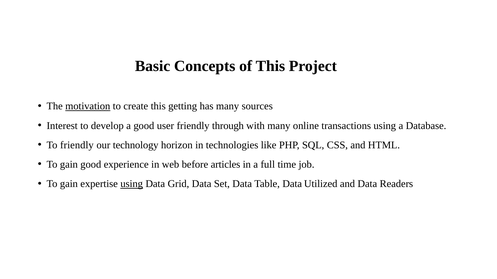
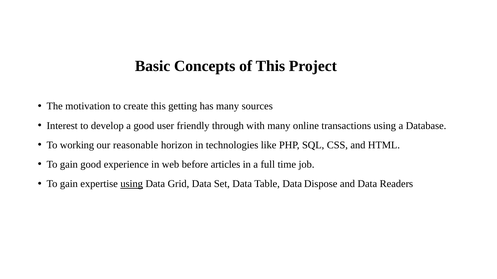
motivation underline: present -> none (88, 106)
To friendly: friendly -> working (77, 145)
technology: technology -> reasonable (136, 145)
Utilized: Utilized -> Dispose (321, 184)
